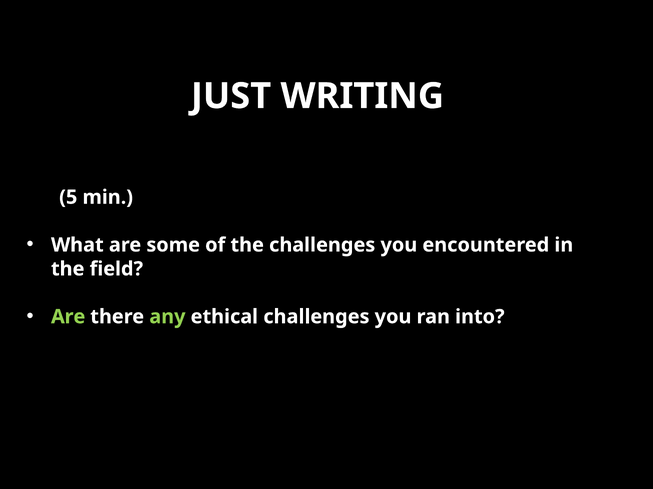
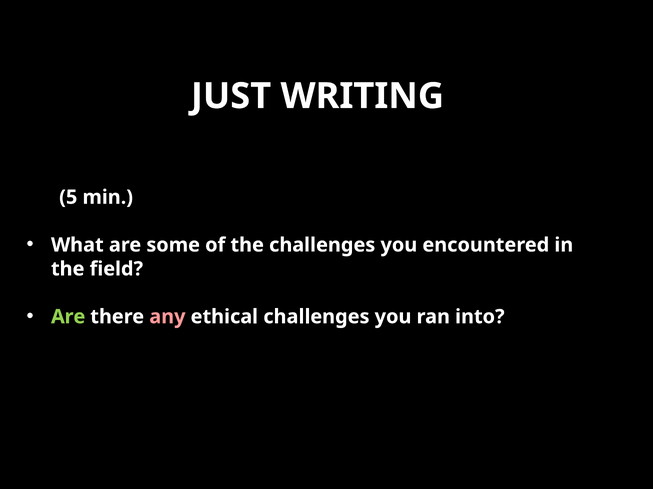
any colour: light green -> pink (167, 317)
